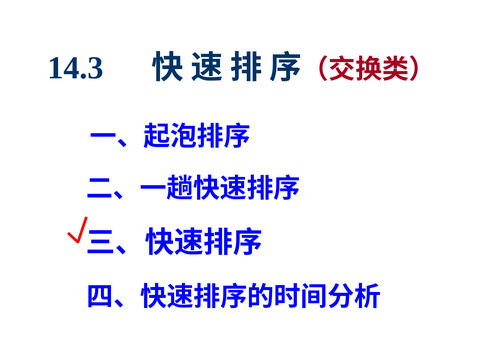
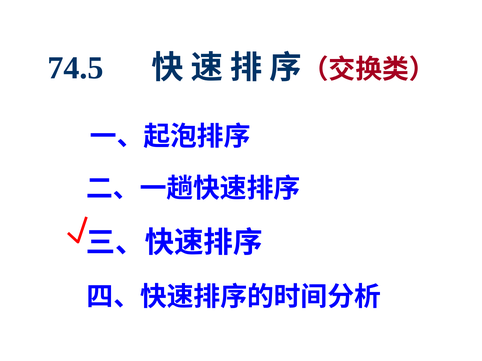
14.3: 14.3 -> 74.5 (75, 68)
